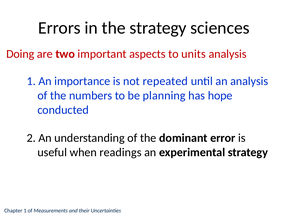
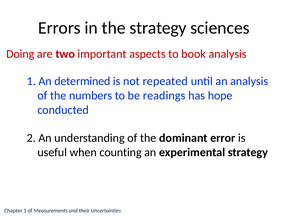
units: units -> book (194, 54)
importance: importance -> determined (82, 81)
planning: planning -> readings (164, 96)
readings: readings -> counting (121, 152)
